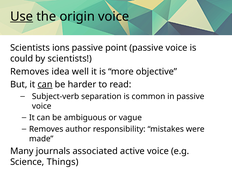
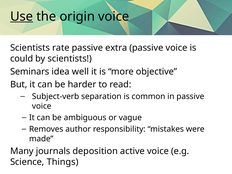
ions: ions -> rate (61, 48)
point: point -> extra (116, 48)
Removes: Removes -> Seminars (30, 72)
can underline: present -> none (45, 84)
associated: associated -> deposition (95, 151)
